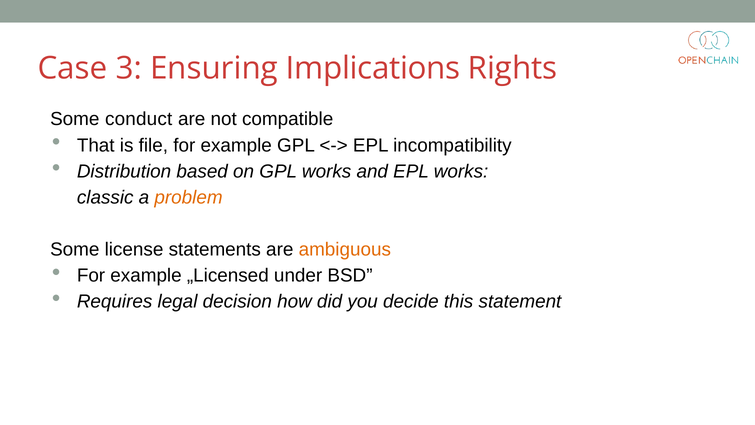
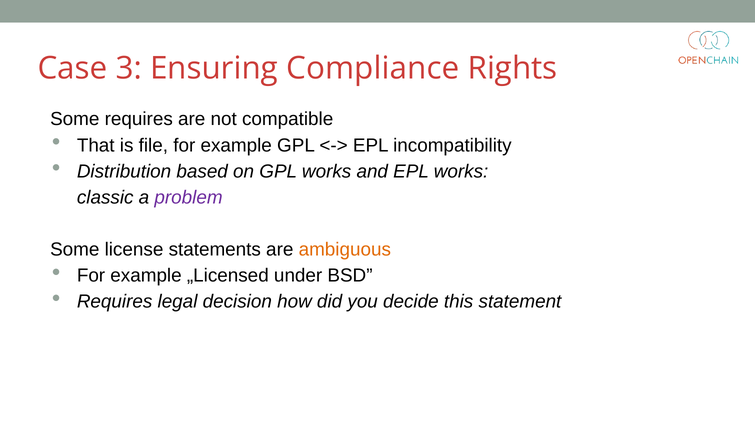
Implications: Implications -> Compliance (373, 68)
Some conduct: conduct -> requires (139, 119)
problem colour: orange -> purple (189, 197)
